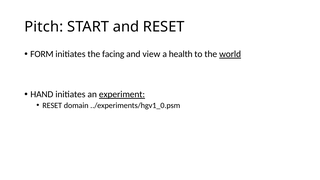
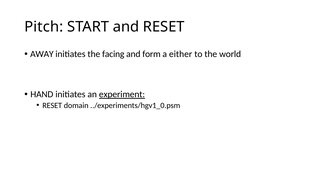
FORM: FORM -> AWAY (42, 54)
view: view -> form (151, 54)
health: health -> either (181, 54)
world underline: present -> none (230, 54)
